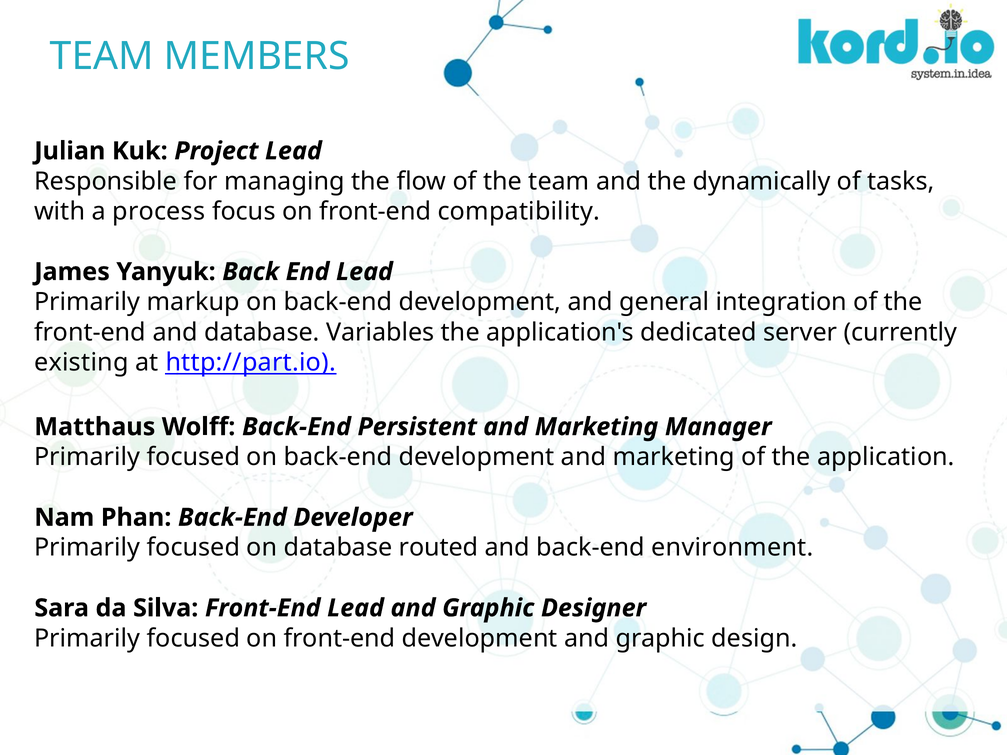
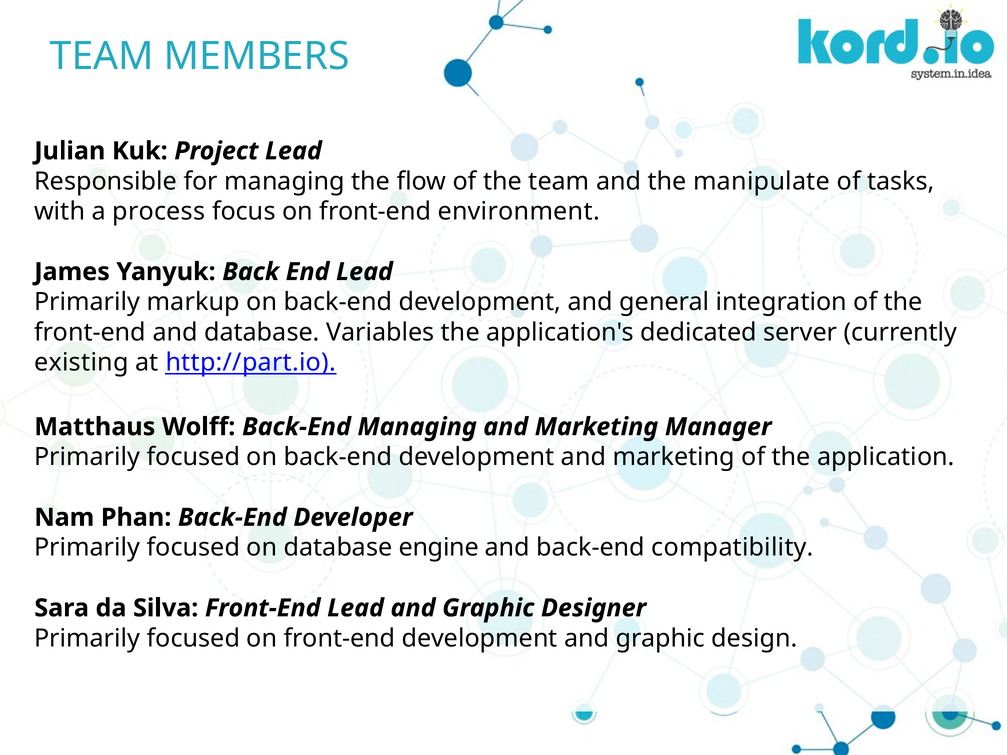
dynamically: dynamically -> manipulate (762, 181)
compatibility: compatibility -> environment (519, 211)
Back-End Persistent: Persistent -> Managing (417, 427)
routed: routed -> engine (439, 548)
environment: environment -> compatibility (733, 548)
